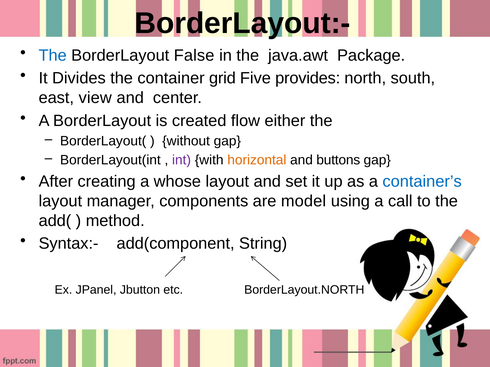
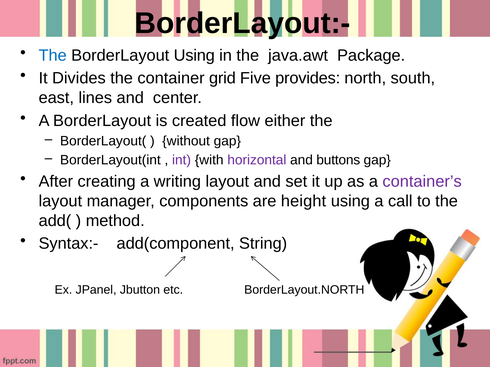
BorderLayout False: False -> Using (194, 56)
view: view -> lines (95, 98)
horizontal colour: orange -> purple (257, 160)
whose: whose -> writing (177, 182)
container’s colour: blue -> purple (422, 182)
model: model -> height (304, 201)
